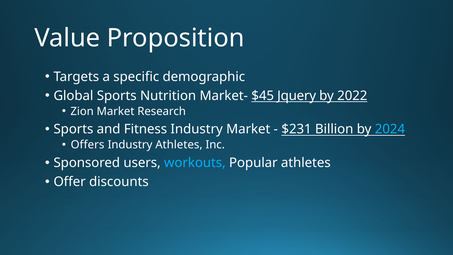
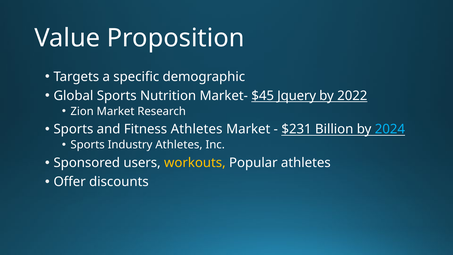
Fitness Industry: Industry -> Athletes (197, 129)
Offers: Offers -> Sports (88, 145)
workouts colour: light blue -> yellow (195, 163)
